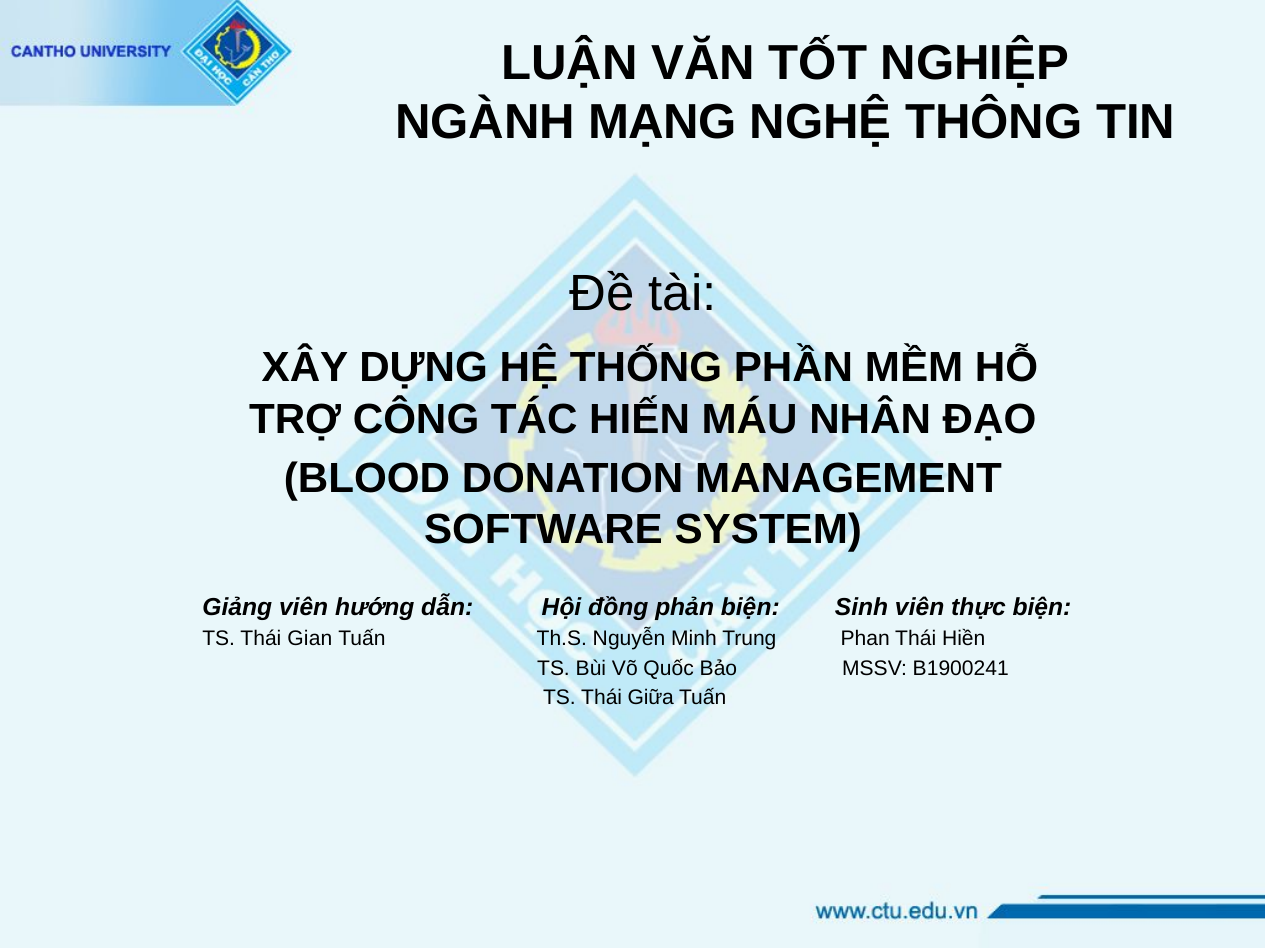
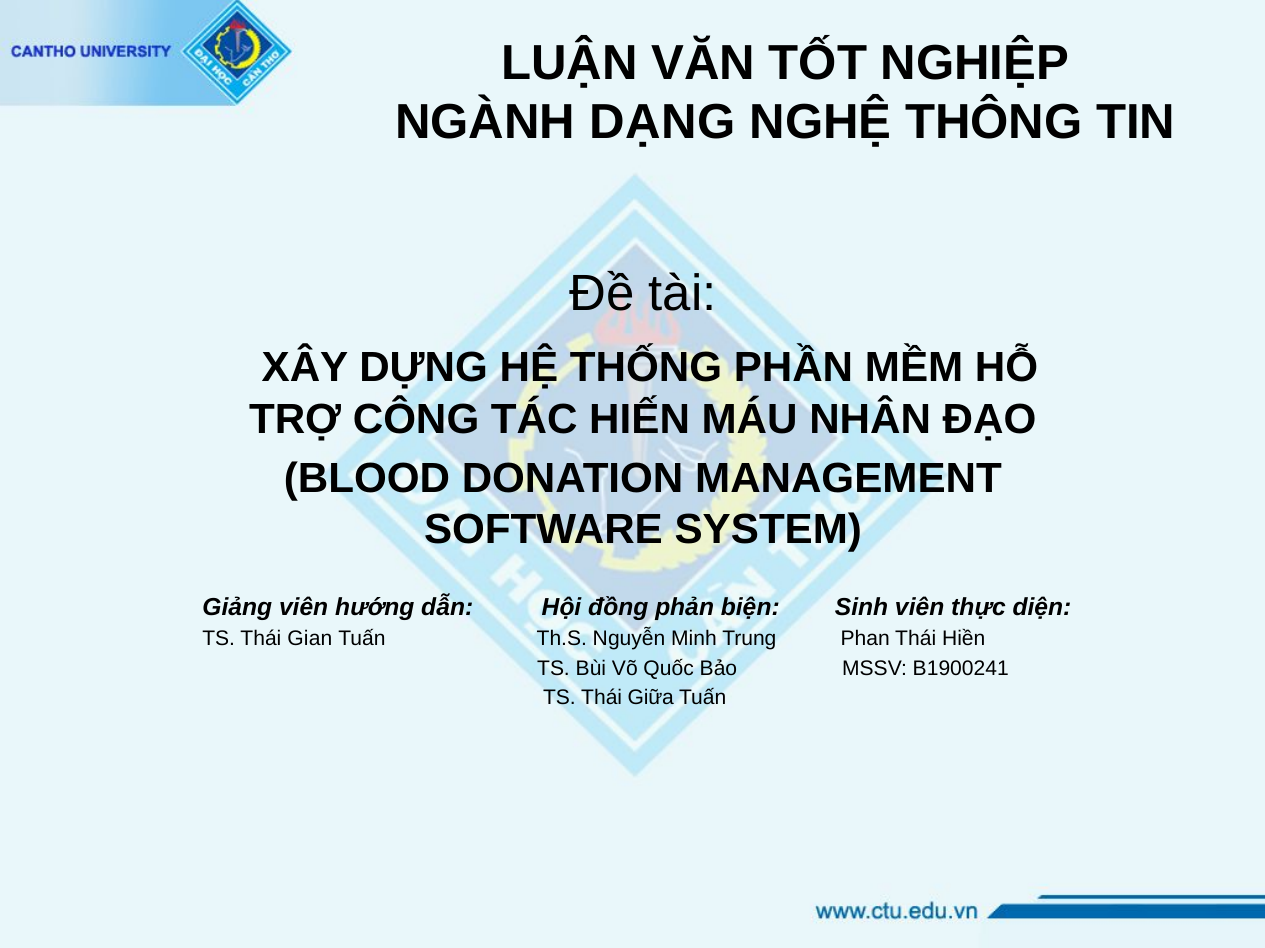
MẠNG: MẠNG -> DẠNG (662, 123)
thực biện: biện -> diện (1042, 608)
